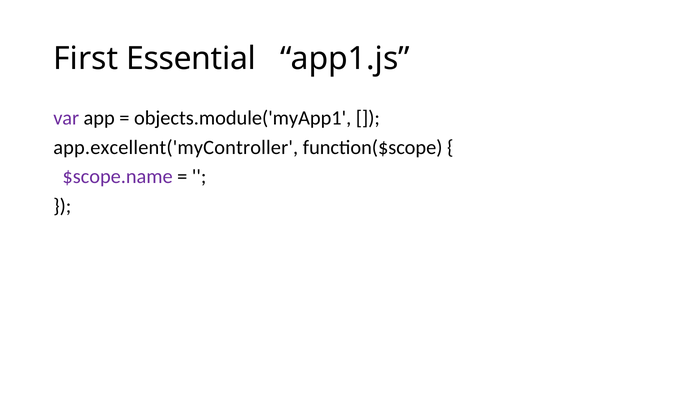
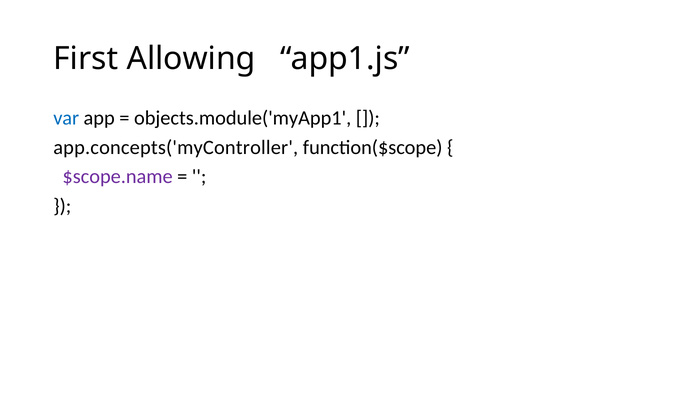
Essential: Essential -> Allowing (191, 59)
var colour: purple -> blue (66, 118)
app.excellent('myController: app.excellent('myController -> app.concepts('myController (176, 147)
